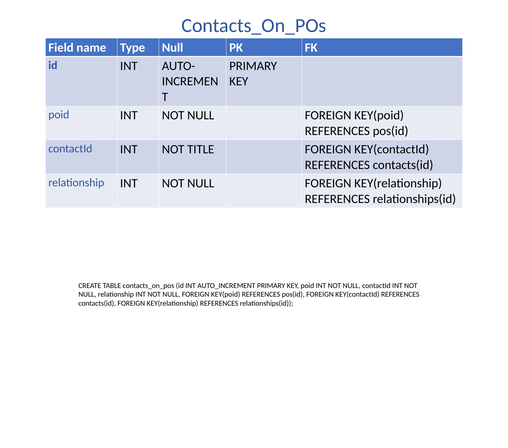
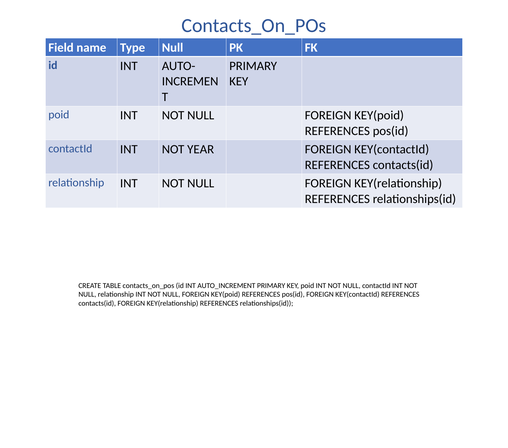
TITLE: TITLE -> YEAR (201, 149)
